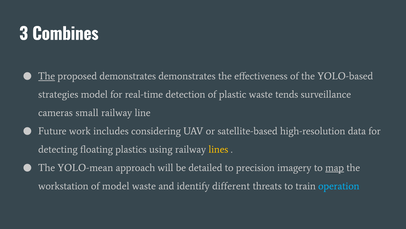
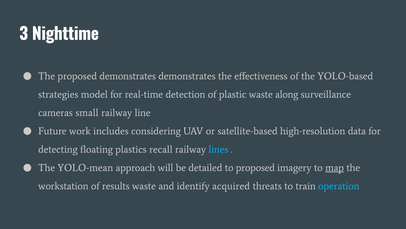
Combines: Combines -> Nighttime (65, 34)
The underline: present -> none (47, 76)
tends: tends -> along (287, 94)
using: using -> recall (161, 149)
lines colour: yellow -> light blue (218, 149)
to precision: precision -> proposed (255, 167)
of model: model -> results (116, 186)
different: different -> acquired (231, 186)
